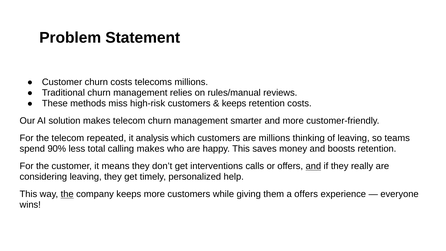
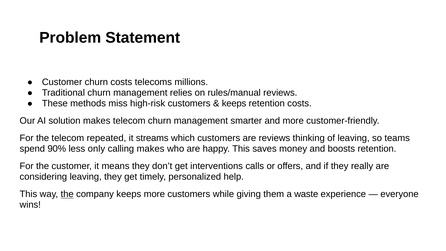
analysis: analysis -> streams (152, 138)
are millions: millions -> reviews (274, 138)
total: total -> only (96, 149)
and underline: present -> none (313, 166)
a offers: offers -> waste (306, 194)
